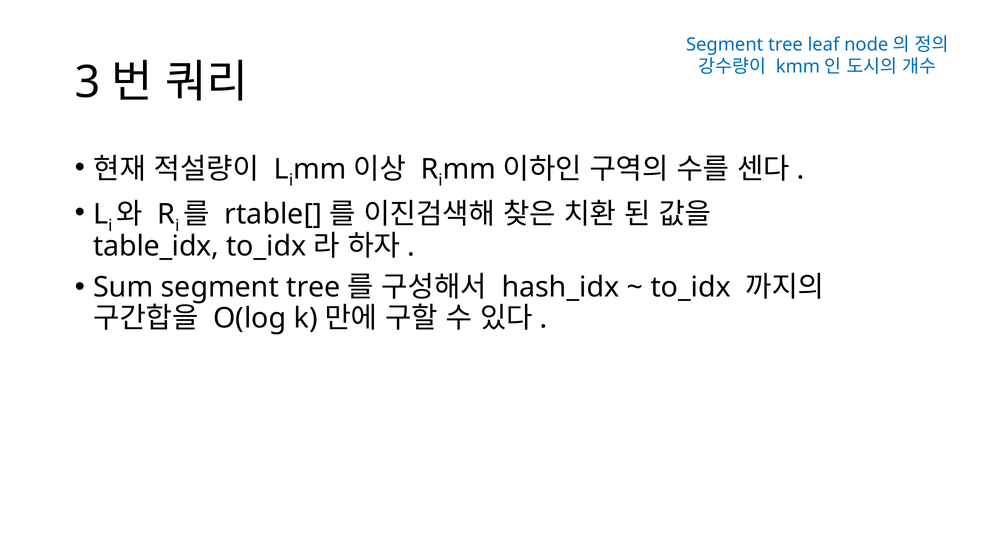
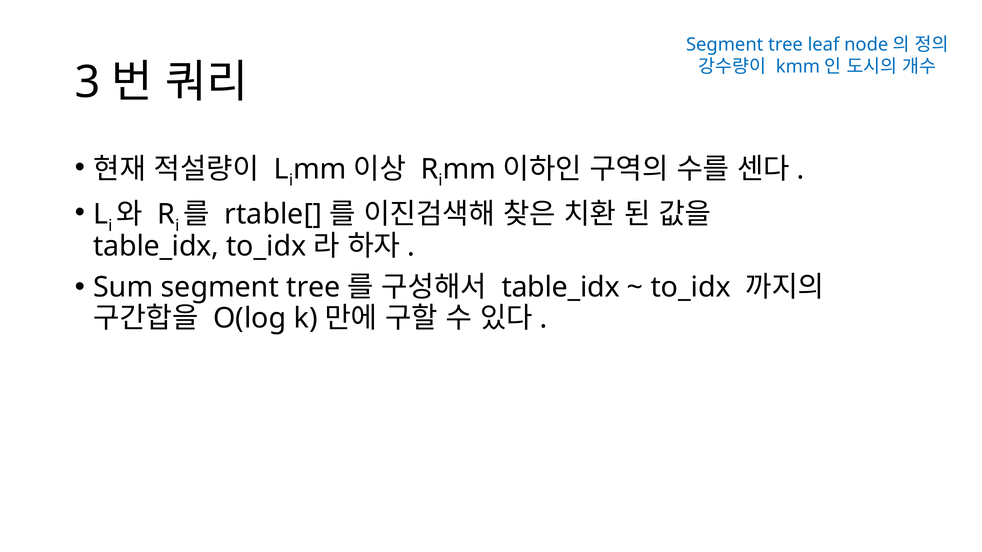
hash_idx: hash_idx -> table_idx (561, 288)
